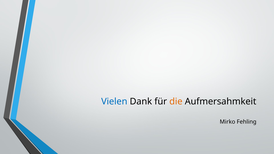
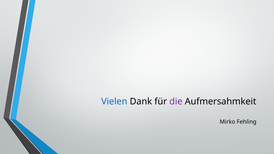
die colour: orange -> purple (176, 101)
